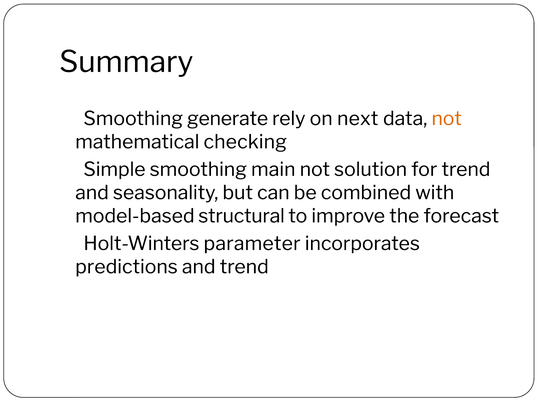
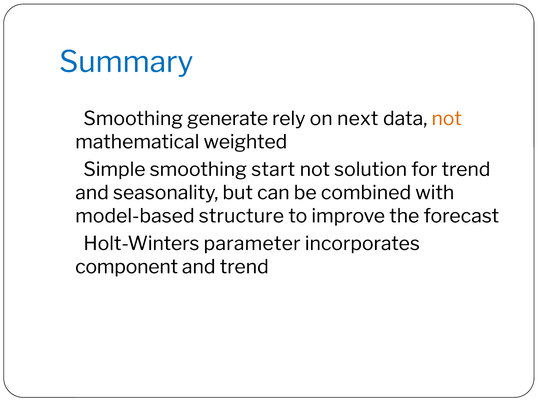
Summary colour: black -> blue (126, 62)
checking: checking -> weighted (245, 142)
main: main -> start (273, 170)
structural: structural -> structure (241, 216)
predictions: predictions -> component (127, 267)
